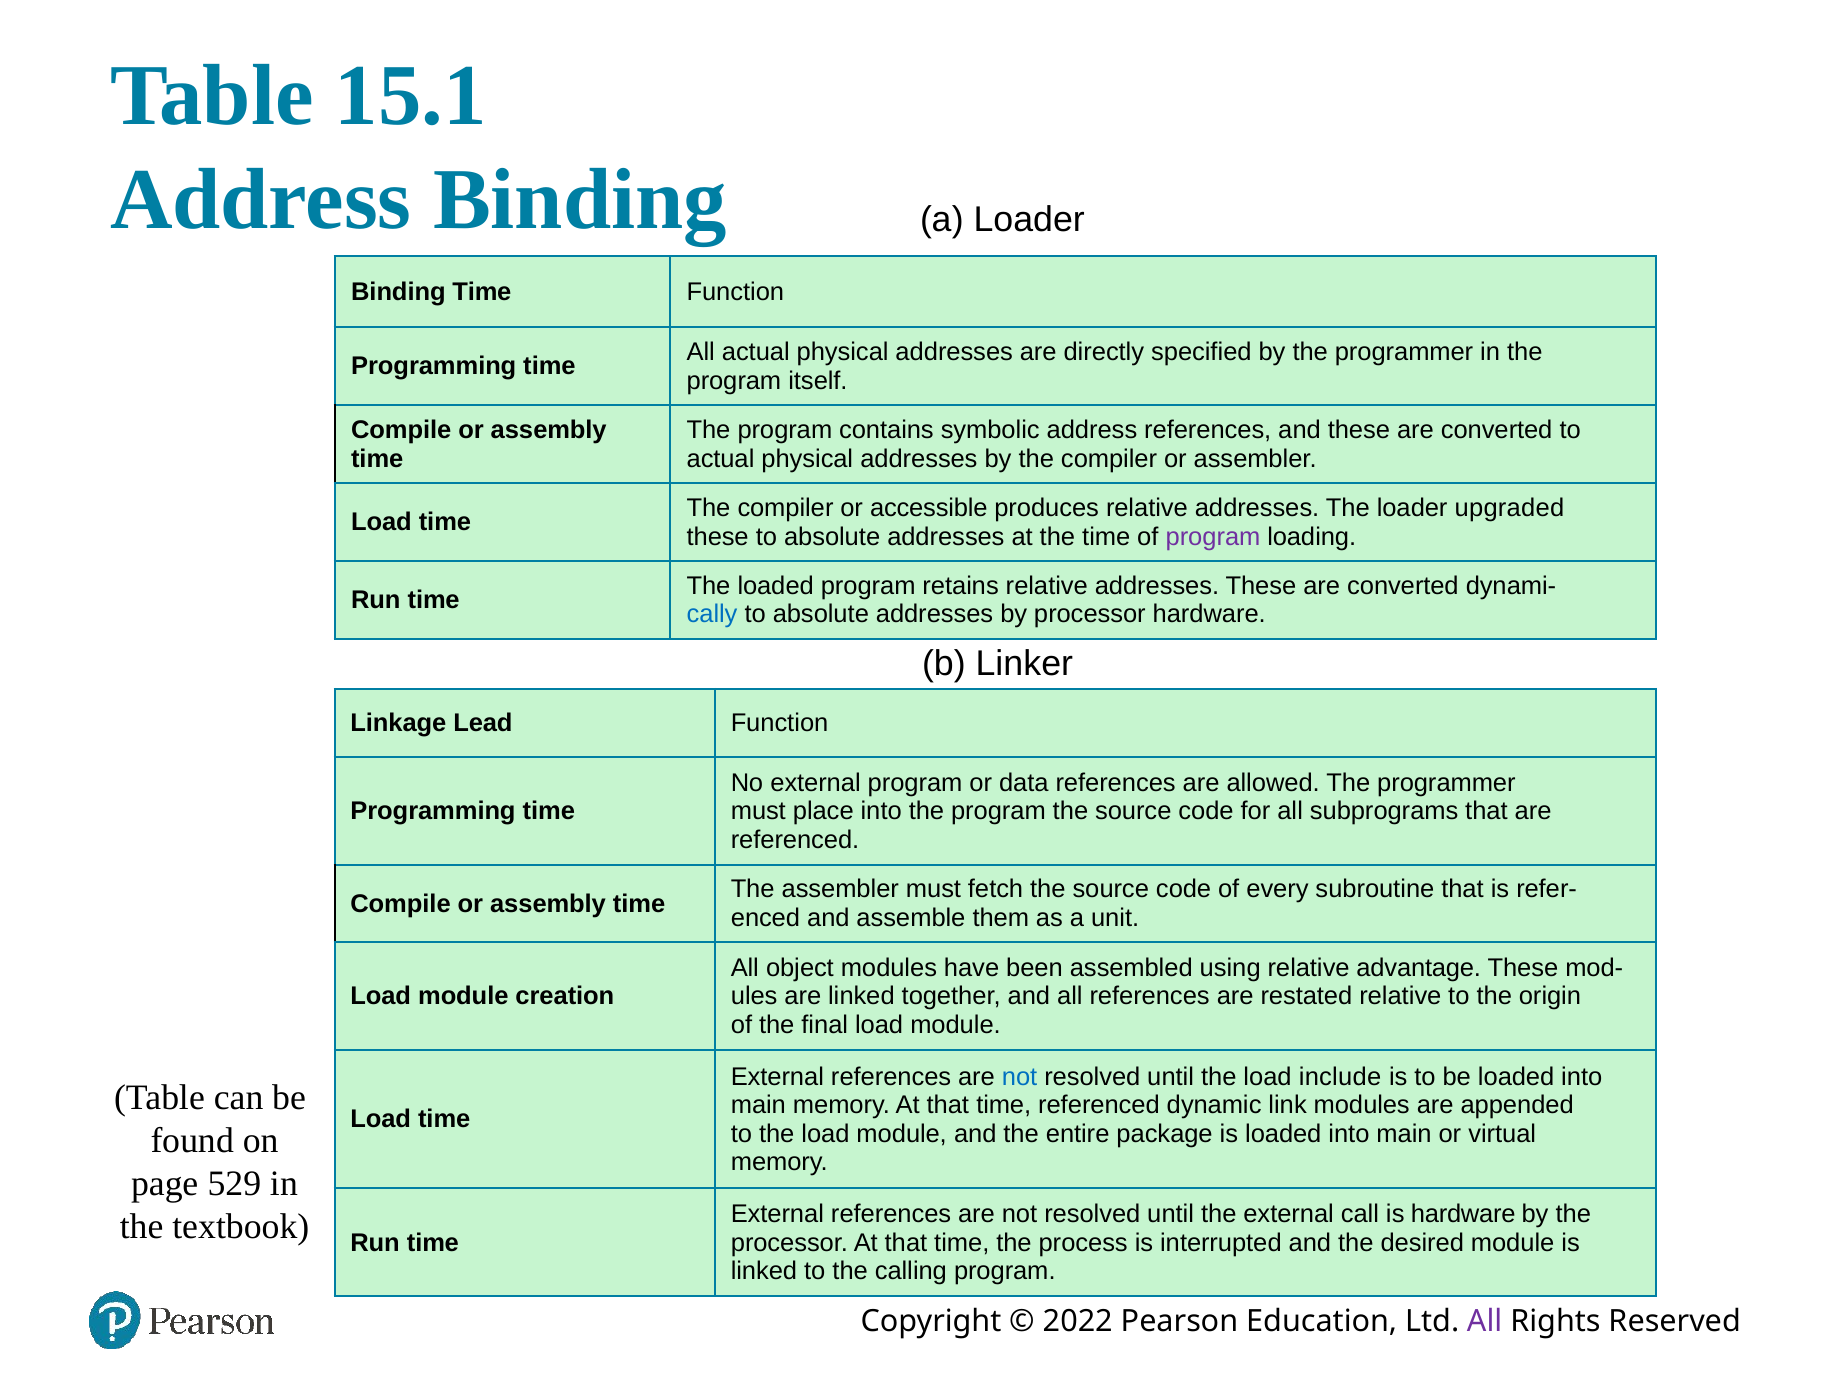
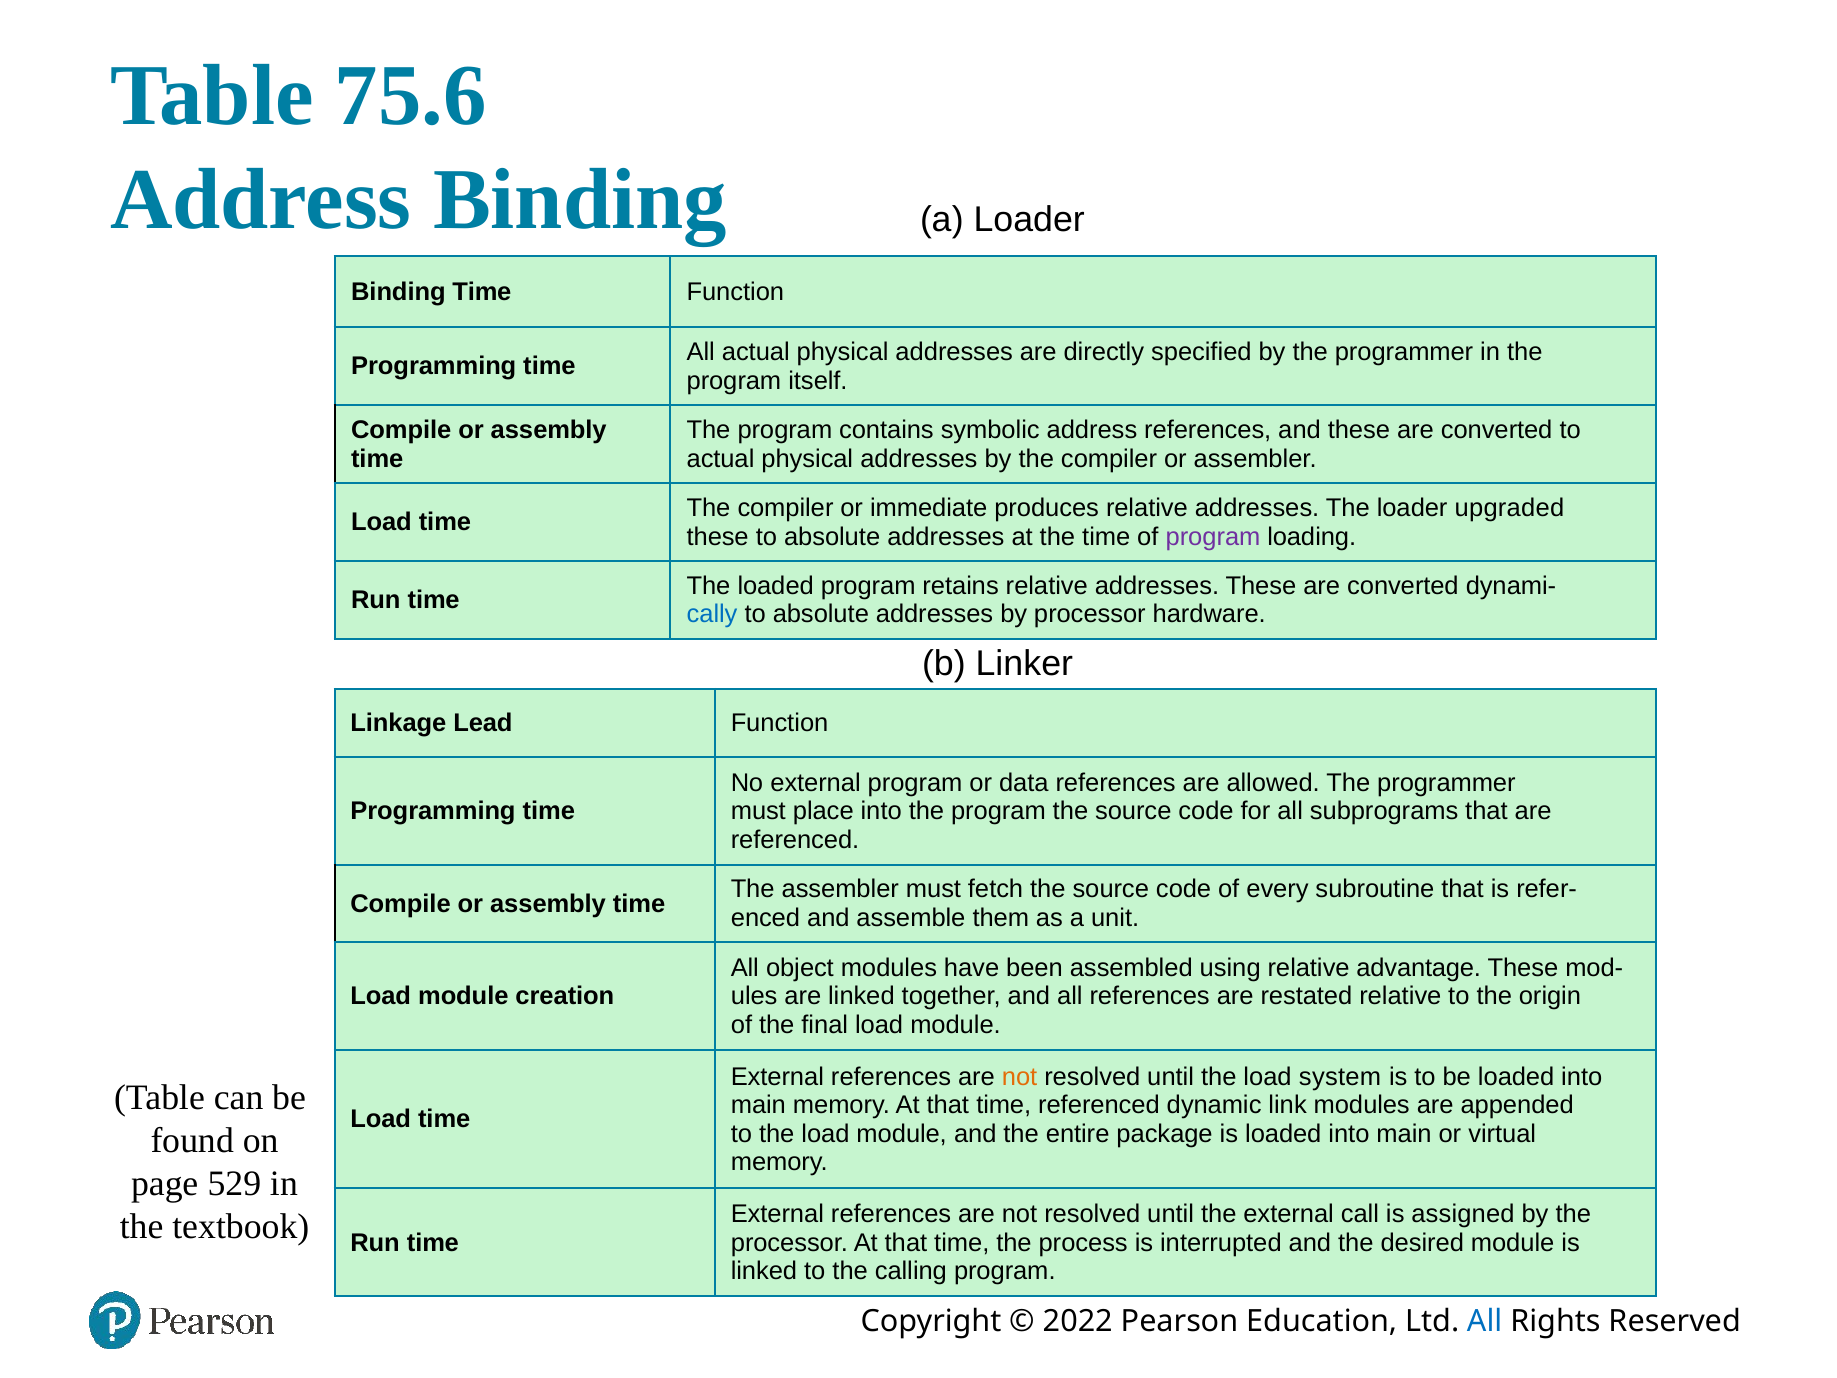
15.1: 15.1 -> 75.6 (411, 96)
accessible: accessible -> immediate (929, 508)
not colour: blue -> orange (1020, 1076)
include: include -> system (1340, 1076)
is hardware: hardware -> assigned (1463, 1214)
All colour: purple -> blue (1485, 1321)
